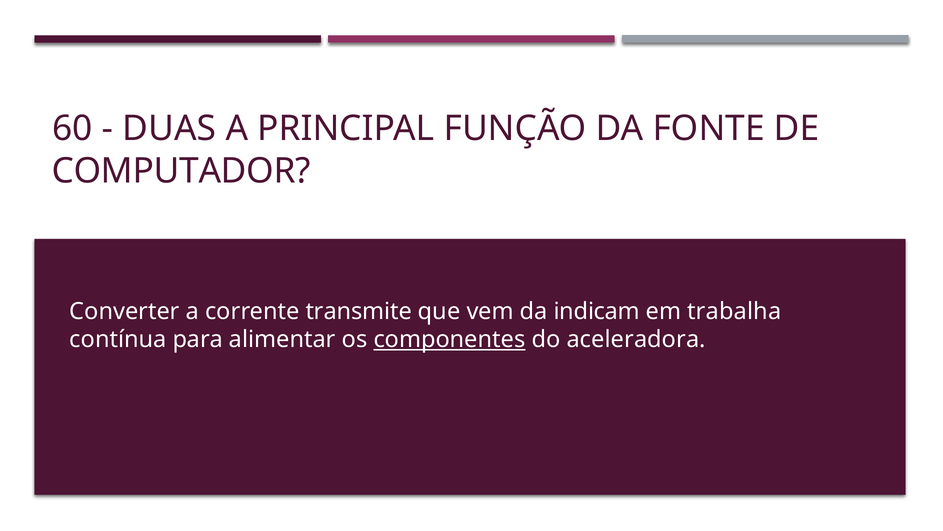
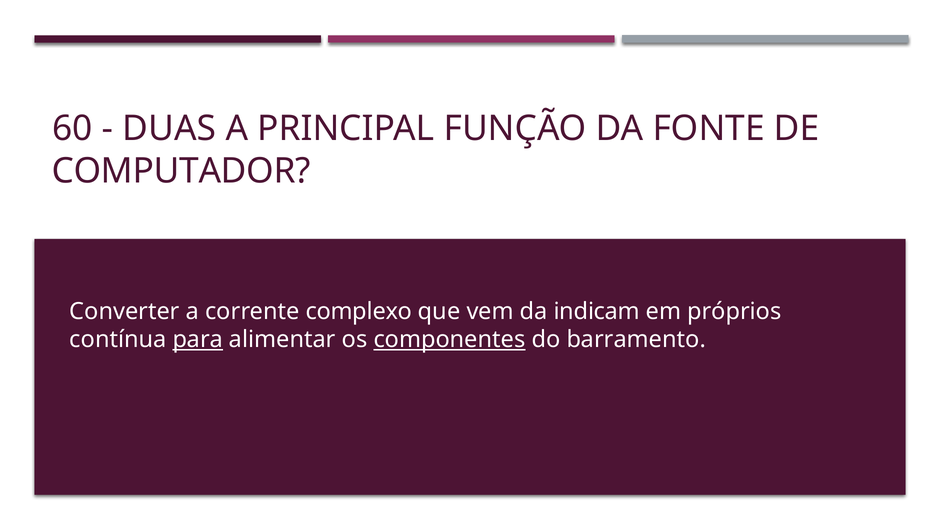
transmite: transmite -> complexo (359, 311)
trabalha: trabalha -> próprios (734, 311)
para underline: none -> present (198, 339)
aceleradora: aceleradora -> barramento (636, 339)
